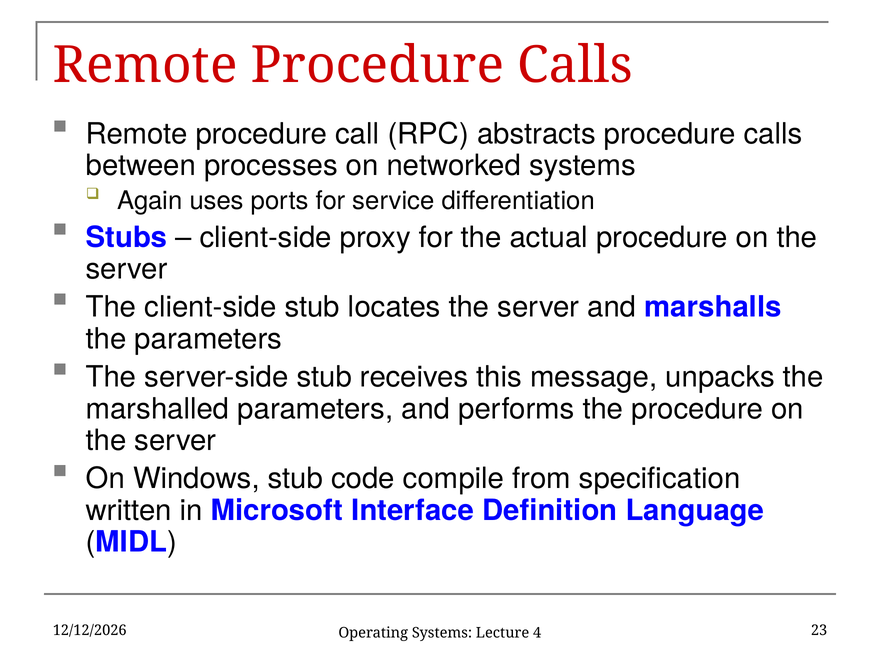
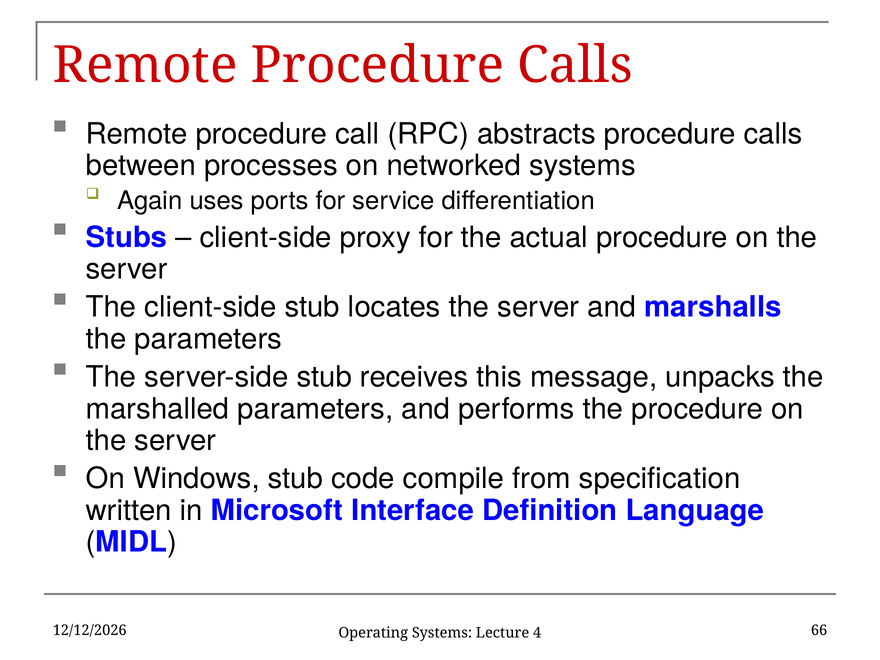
23: 23 -> 66 (819, 630)
